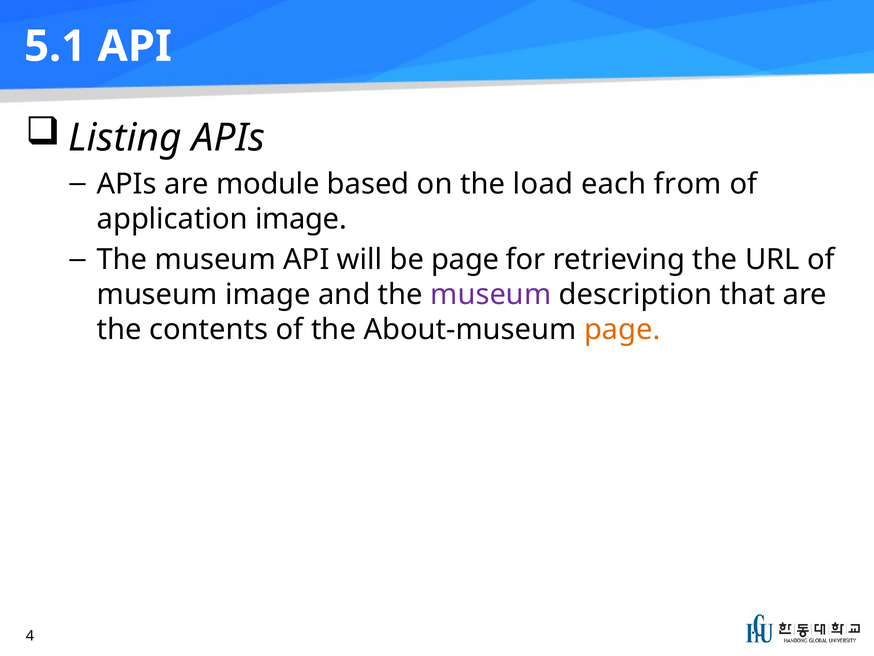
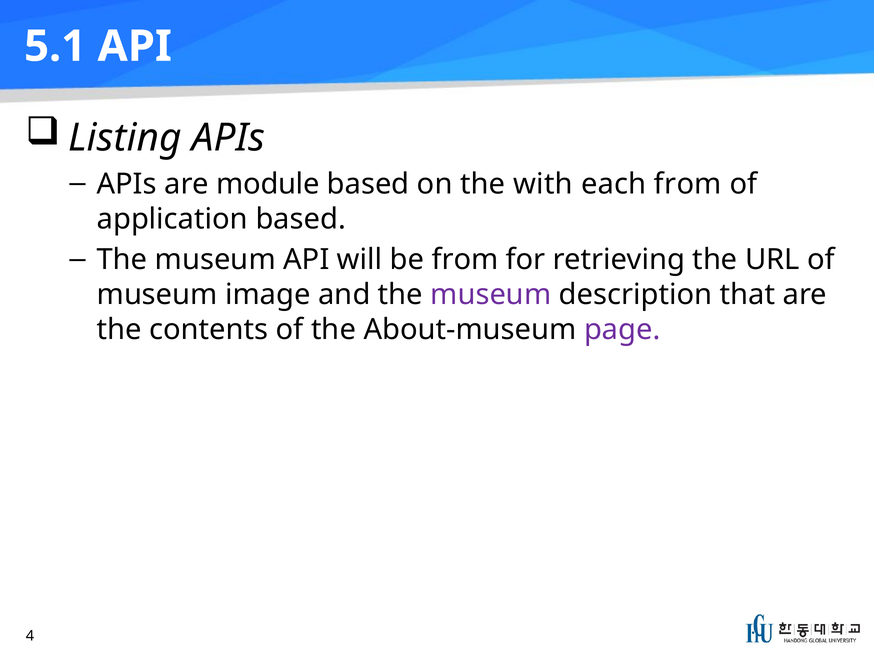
load: load -> with (543, 184)
application image: image -> based (301, 219)
be page: page -> from (465, 260)
page colour: orange -> purple (622, 329)
